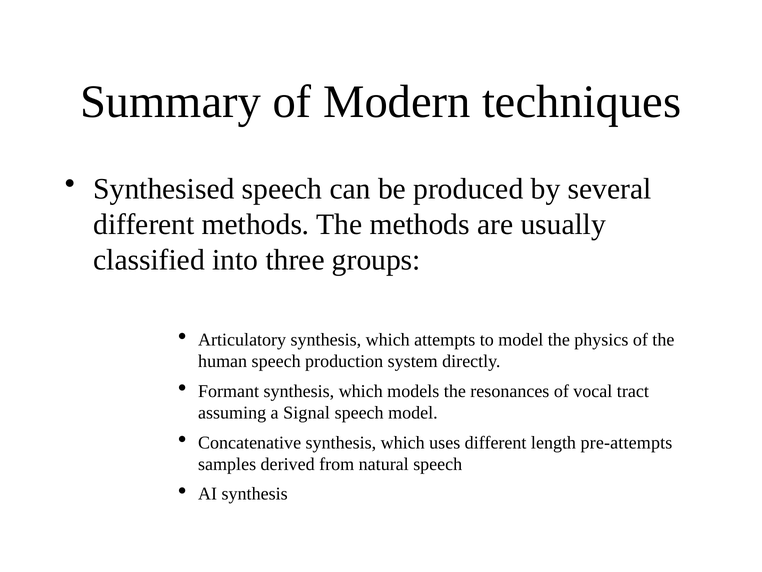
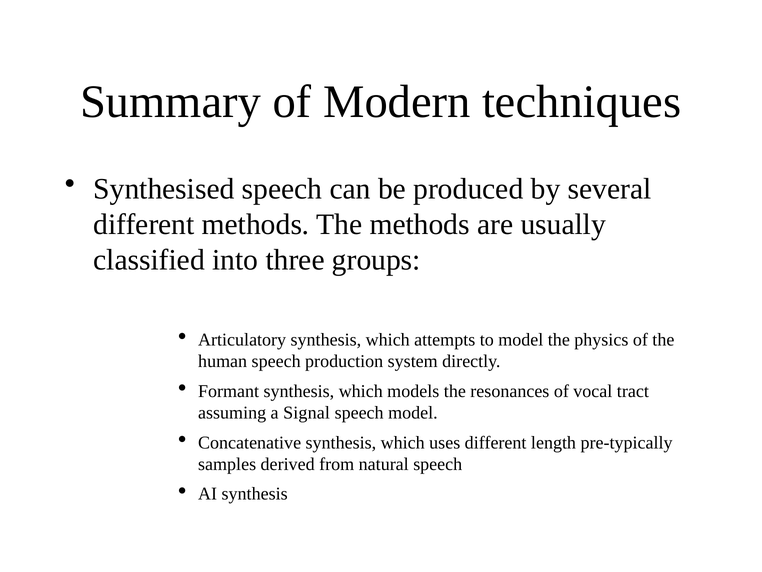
pre-attempts: pre-attempts -> pre-typically (627, 442)
